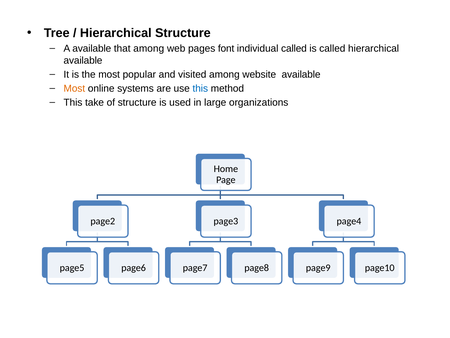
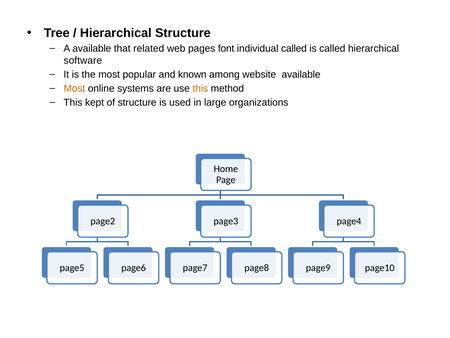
that among: among -> related (149, 48)
available: available -> software (83, 60)
visited: visited -> known (192, 74)
this colour: blue -> orange (200, 88)
take: take -> kept (95, 102)
